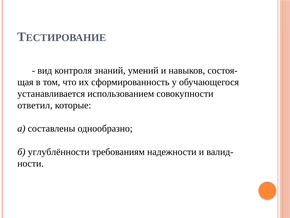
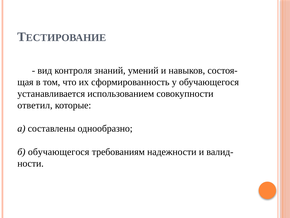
б углублённости: углублённости -> обучающегося (59, 151)
